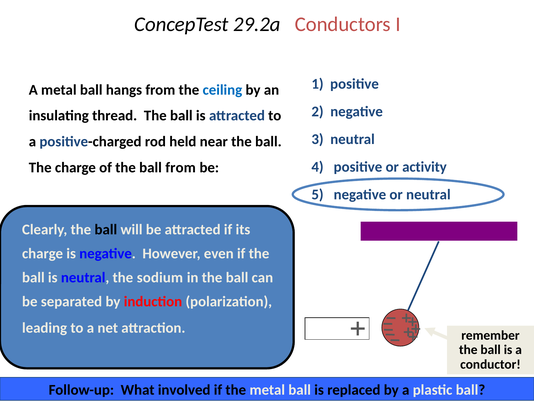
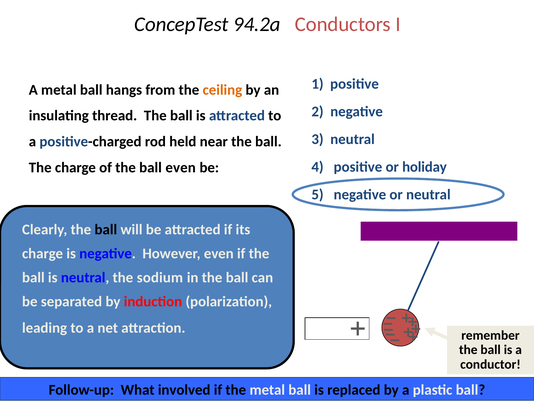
29.2a: 29.2a -> 94.2a (257, 24)
ceiling colour: blue -> orange (222, 90)
activity: activity -> holiday (425, 167)
ball from: from -> even (181, 167)
